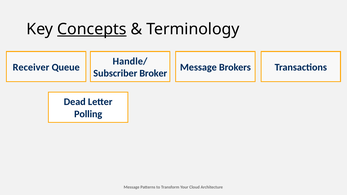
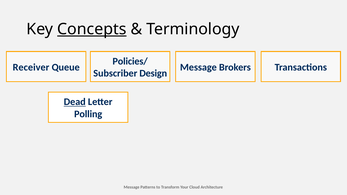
Handle/: Handle/ -> Policies/ (130, 61)
Broker: Broker -> Design (153, 73)
Dead underline: none -> present (75, 102)
